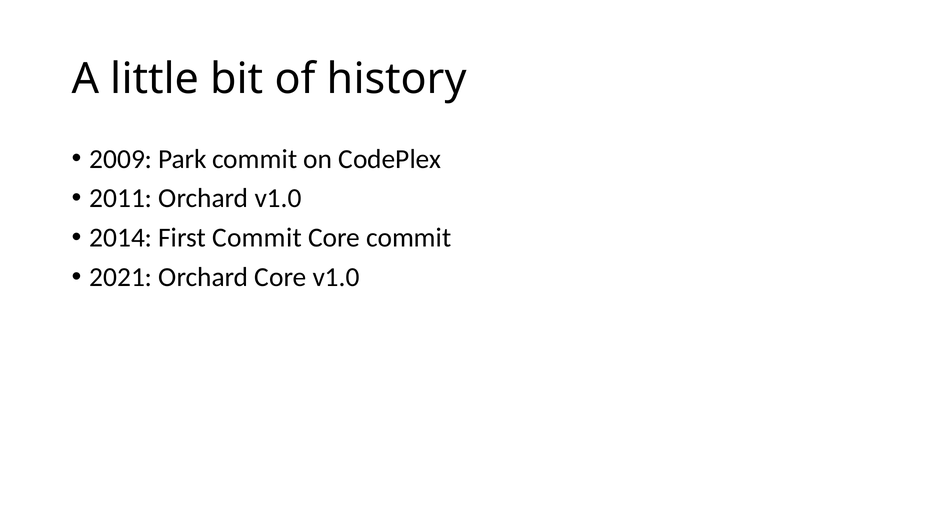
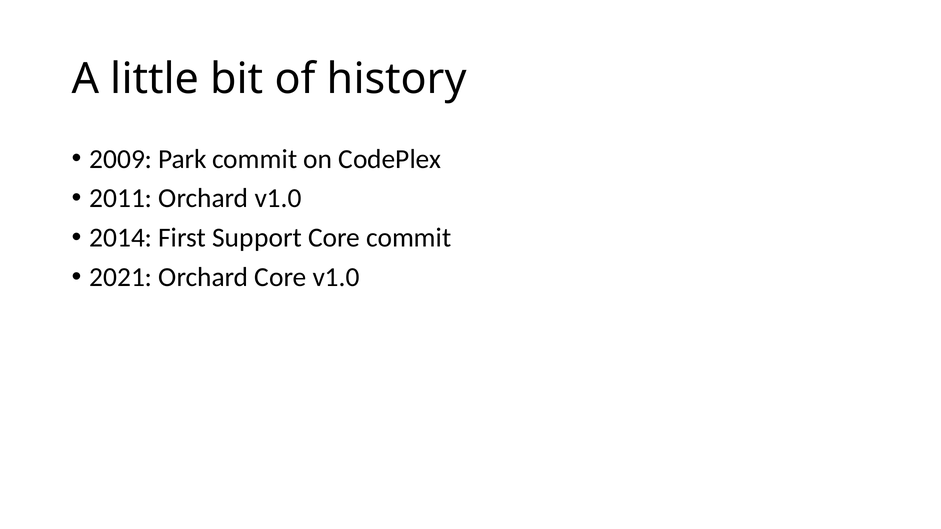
First Commit: Commit -> Support (257, 238)
